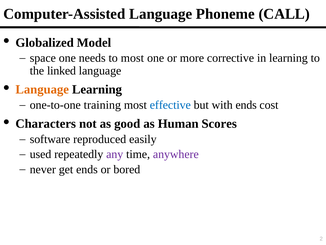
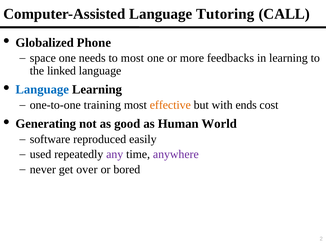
Phoneme: Phoneme -> Tutoring (225, 14)
Model: Model -> Phone (94, 42)
corrective: corrective -> feedbacks (231, 58)
Language colour: orange -> blue (42, 89)
effective colour: blue -> orange (170, 105)
Characters: Characters -> Generating (46, 123)
Scores: Scores -> World (219, 123)
get ends: ends -> over (87, 169)
